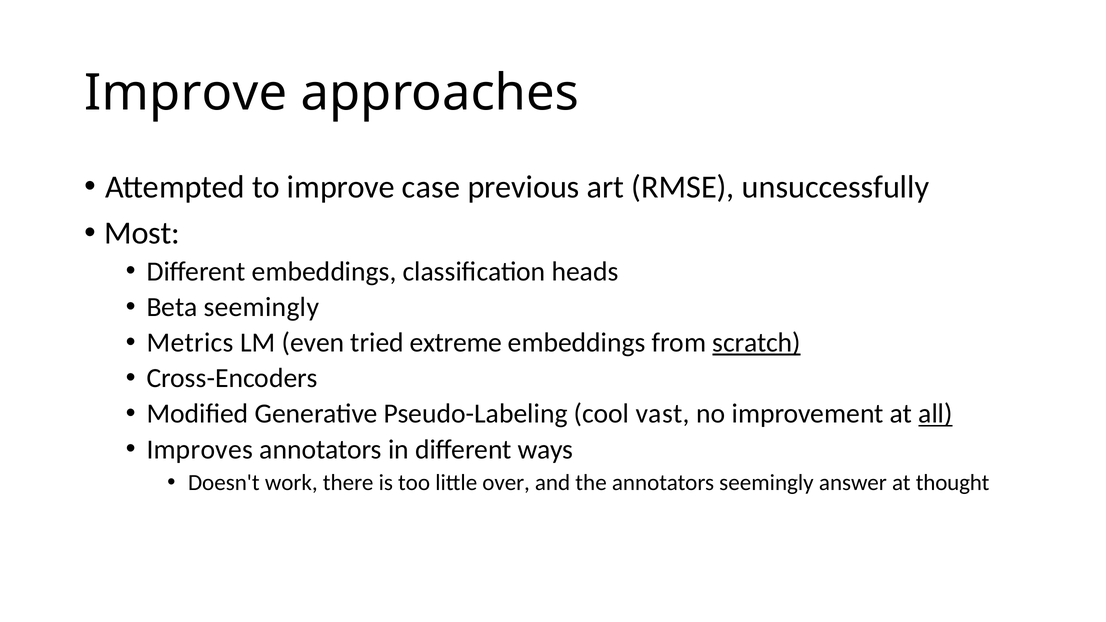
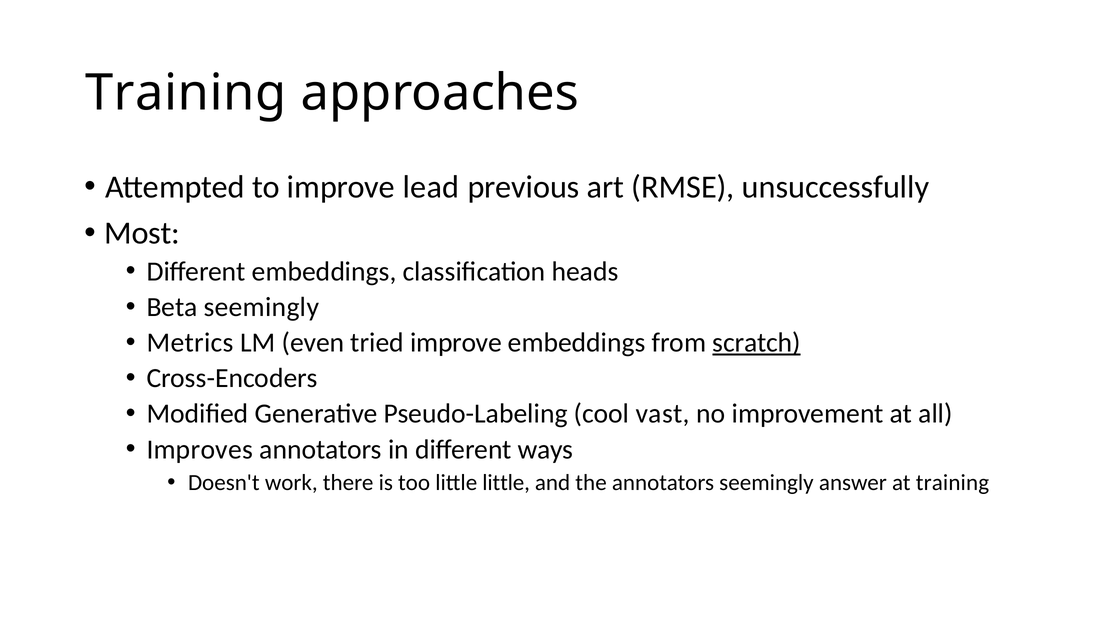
Improve: Improve -> Training (186, 93)
case: case -> lead (431, 187)
tried extreme: extreme -> improve (456, 343)
all underline: present -> none (935, 414)
little over: over -> little (506, 483)
at thought: thought -> training (952, 483)
